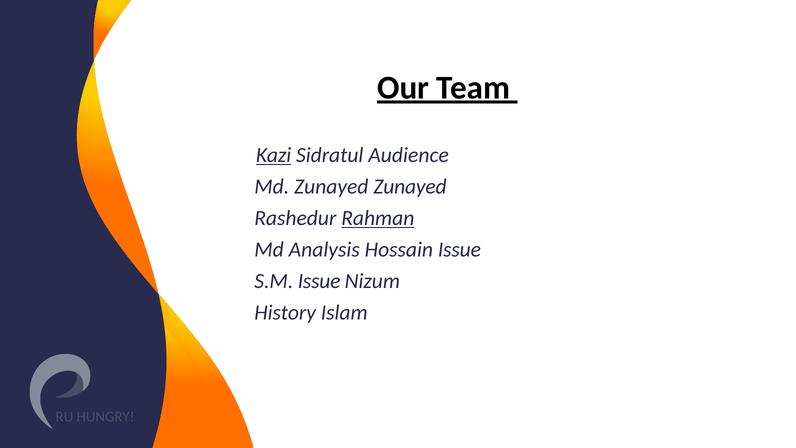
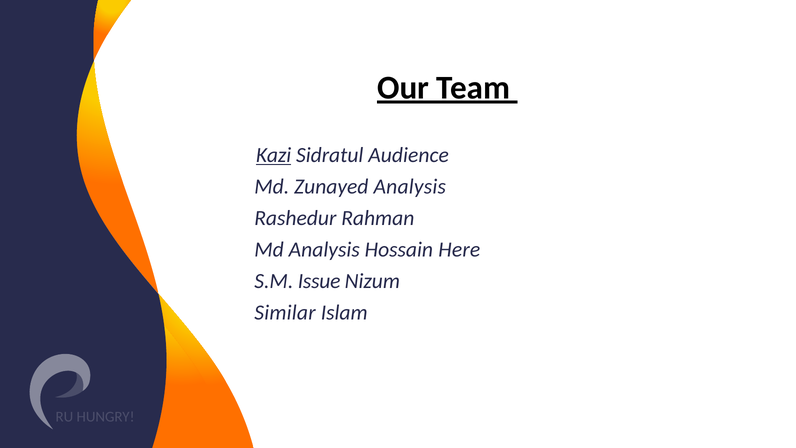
Zunayed Zunayed: Zunayed -> Analysis (410, 186)
Rahman underline: present -> none (378, 218)
Hossain Issue: Issue -> Here (459, 250)
History: History -> Similar (285, 313)
